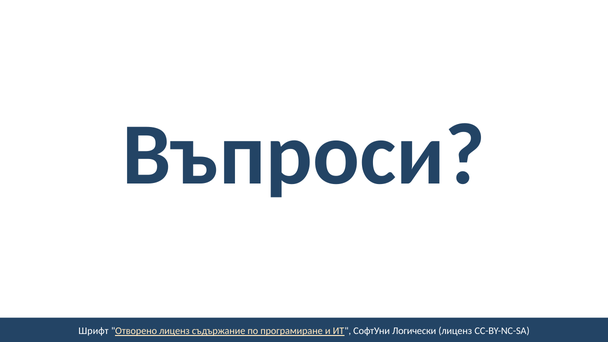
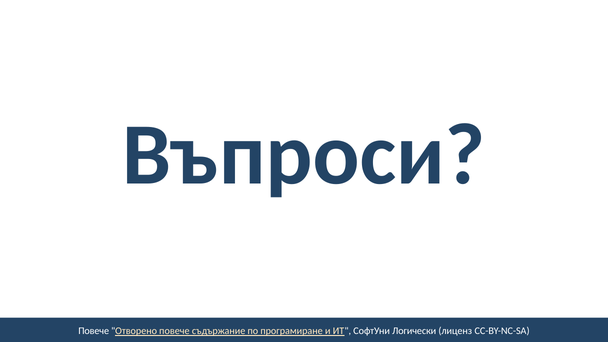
Шрифт: Шрифт -> Повече (94, 331)
Отворено лиценз: лиценз -> повече (174, 331)
